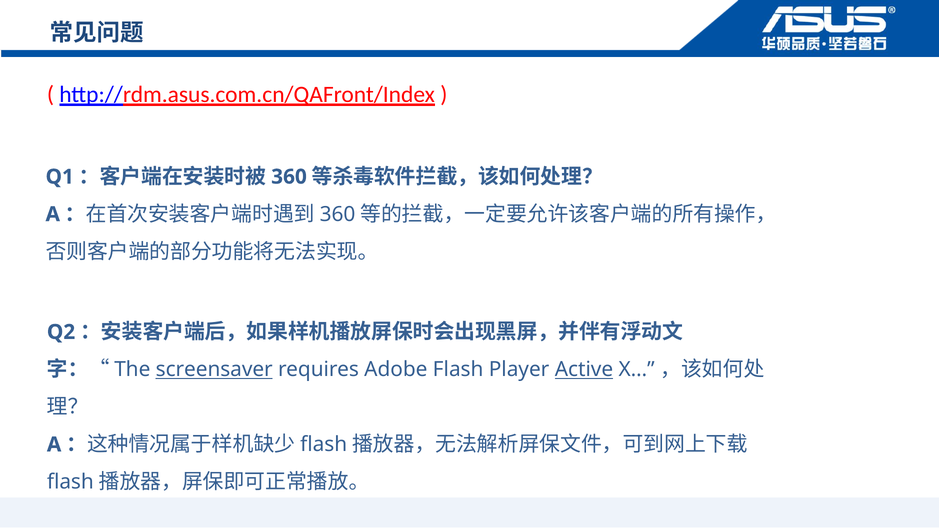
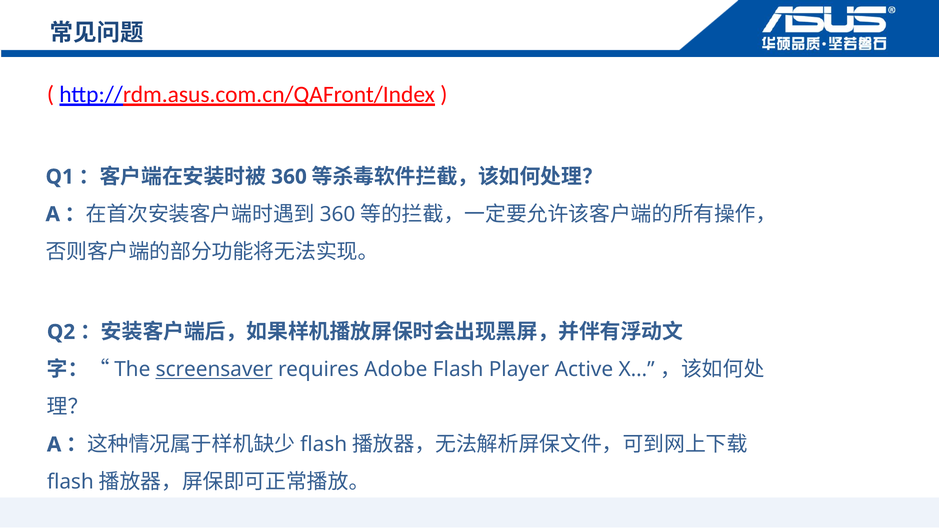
Active underline: present -> none (584, 370)
